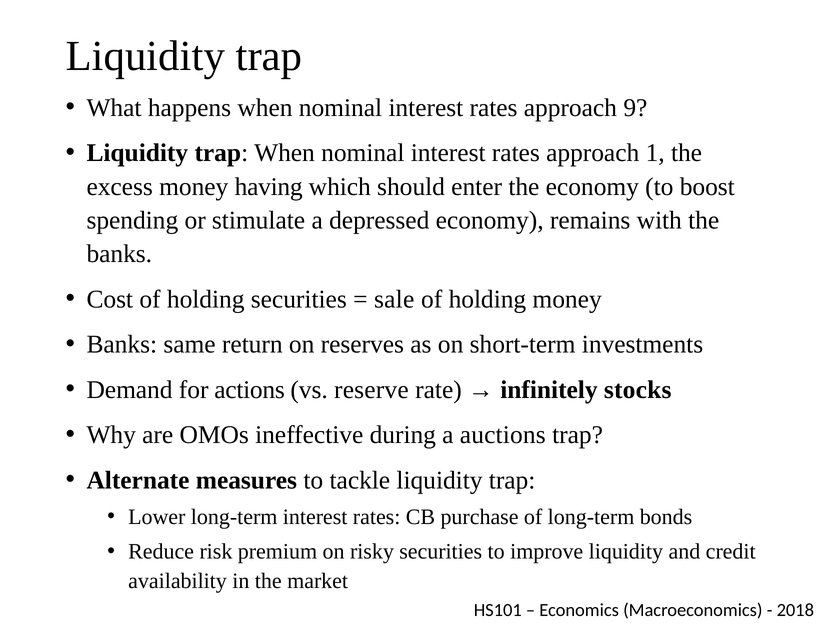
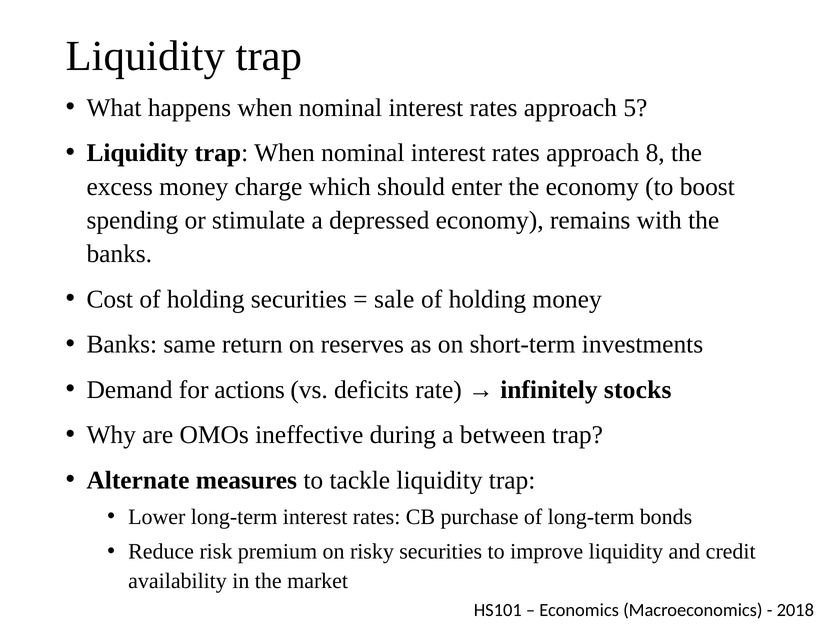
9: 9 -> 5 (635, 108)
1: 1 -> 8 (655, 153)
having: having -> charge (269, 187)
reserve: reserve -> deficits (371, 389)
auctions: auctions -> between (503, 435)
